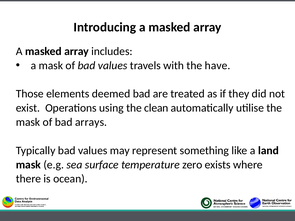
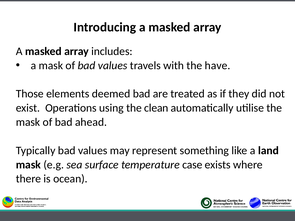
arrays: arrays -> ahead (91, 122)
zero: zero -> case (192, 165)
